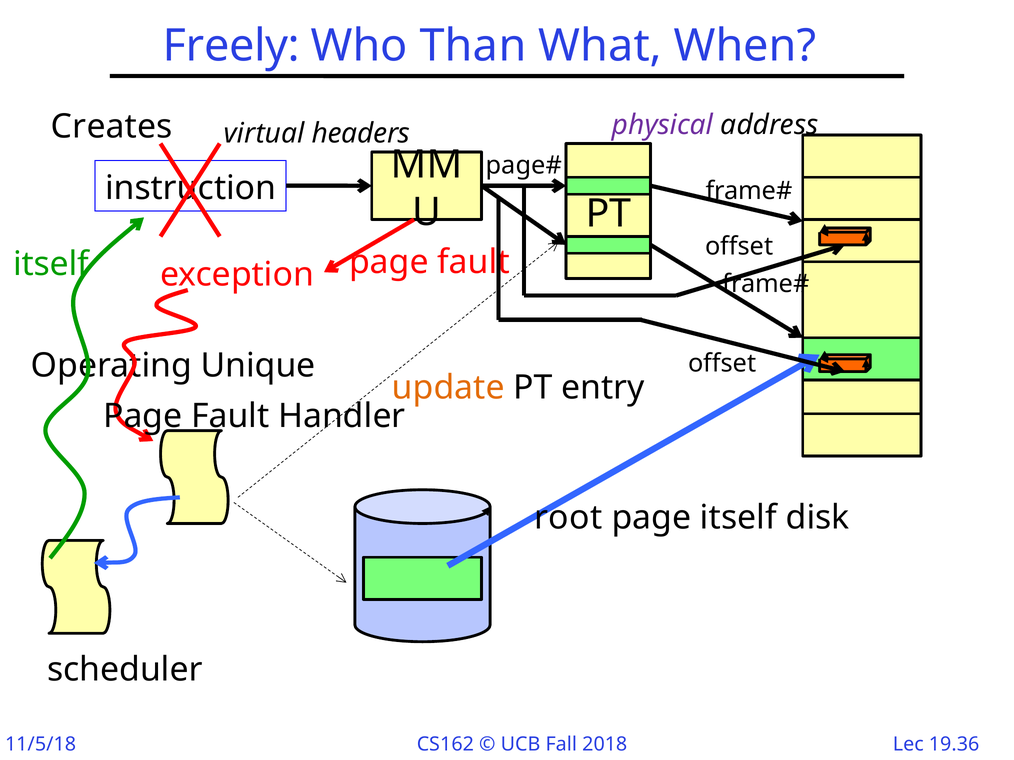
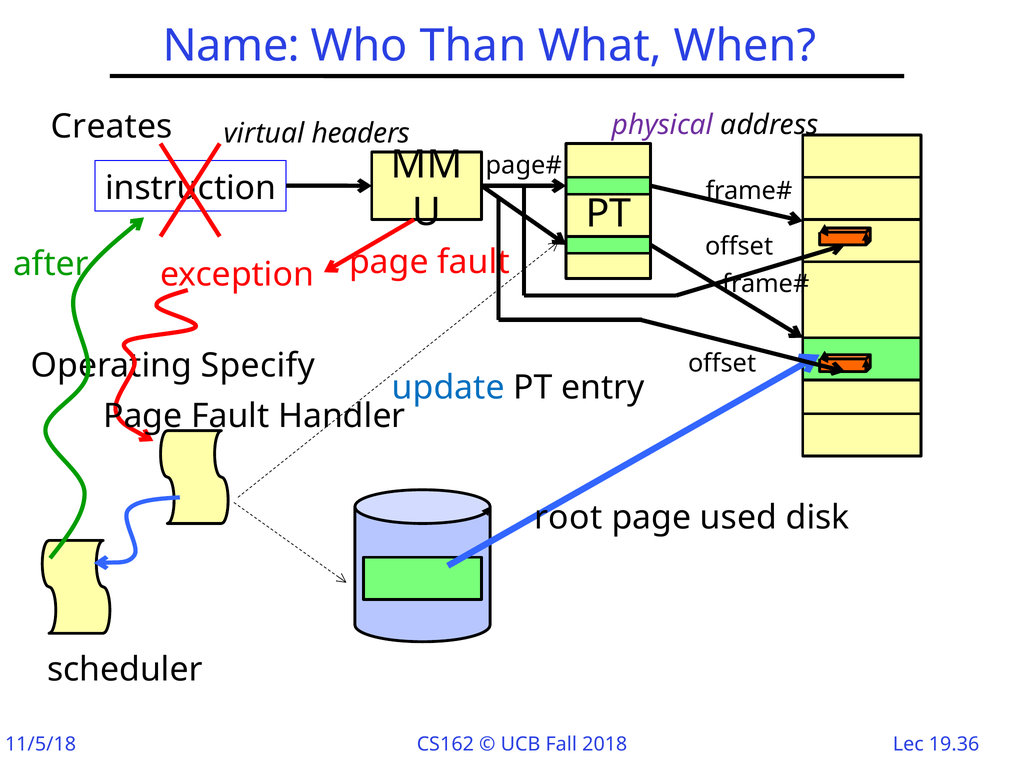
Freely: Freely -> Name (231, 46)
itself: itself -> after (51, 264)
Unique: Unique -> Specify (258, 366)
update colour: orange -> blue (448, 388)
page itself: itself -> used (738, 518)
